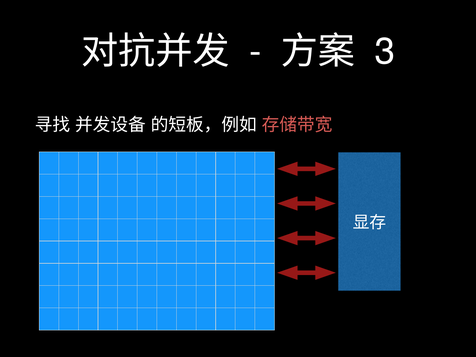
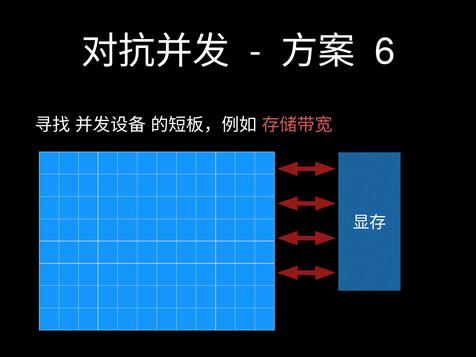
3: 3 -> 6 (385, 51)
